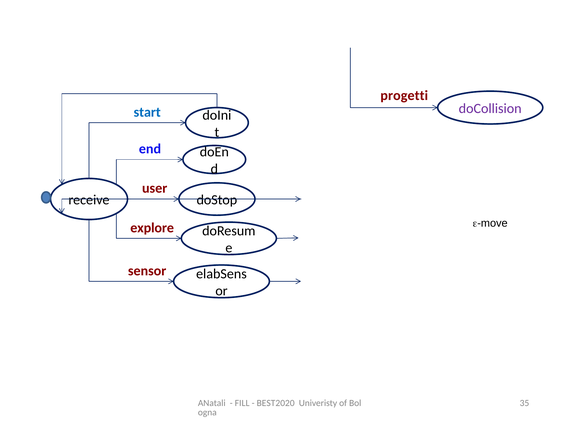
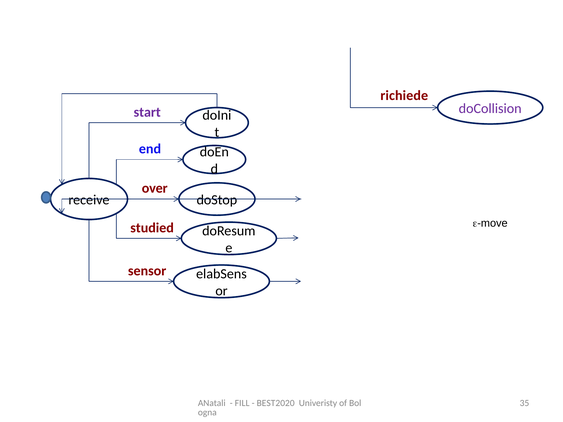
progetti: progetti -> richiede (404, 95)
start colour: blue -> purple (147, 112)
user: user -> over (155, 188)
explore: explore -> studied (152, 228)
